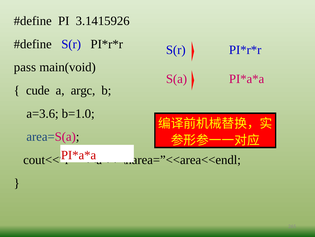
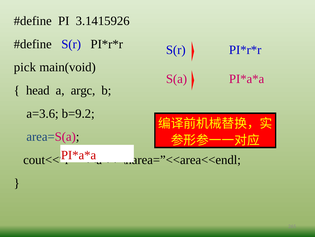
pass: pass -> pick (25, 67)
cude: cude -> head (38, 90)
b=1.0: b=1.0 -> b=9.2 (78, 113)
